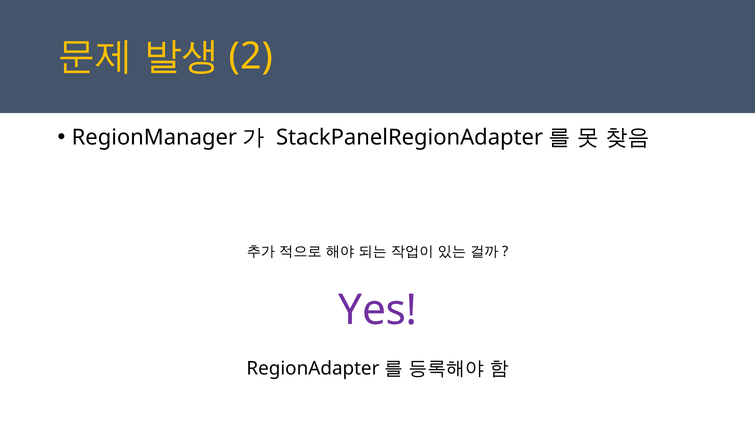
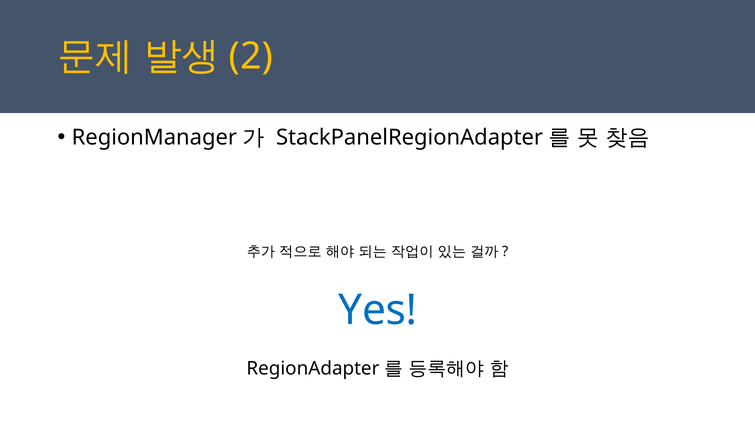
Yes colour: purple -> blue (378, 310)
